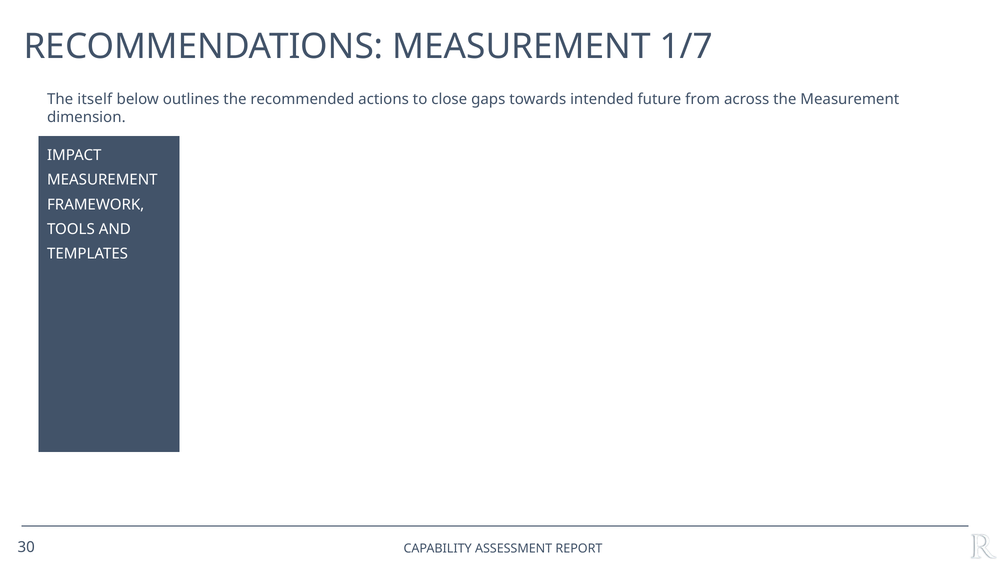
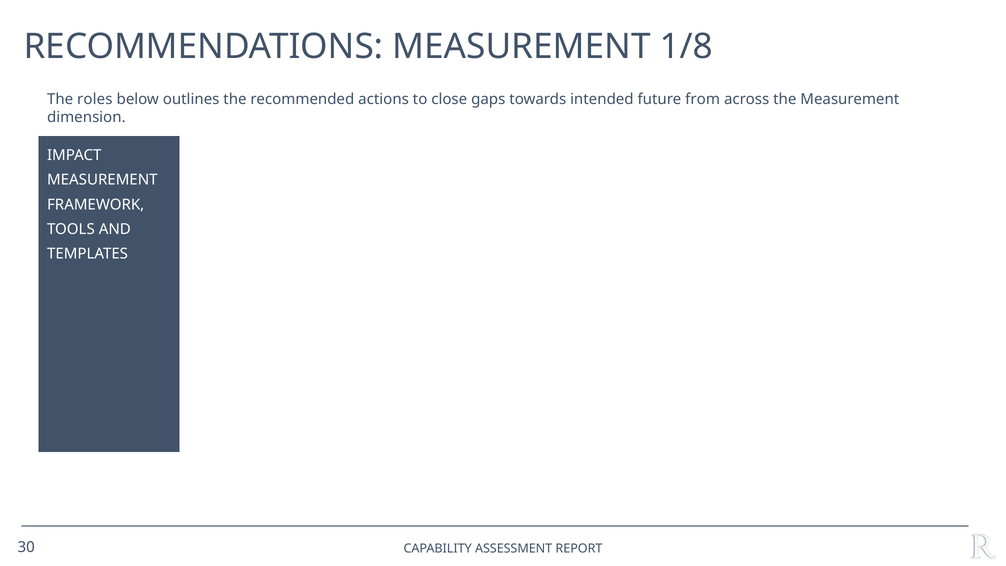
1/7: 1/7 -> 1/8 (686, 47)
itself: itself -> roles (95, 99)
